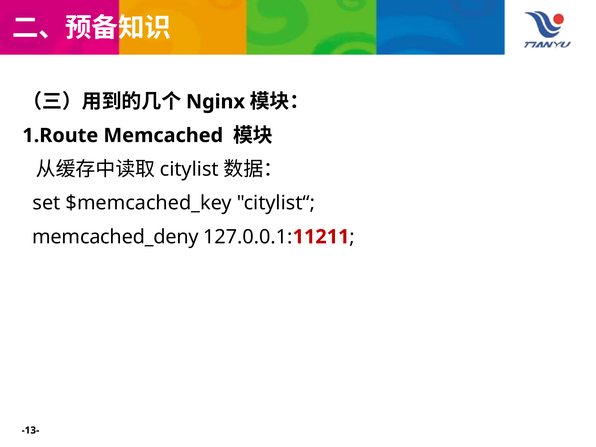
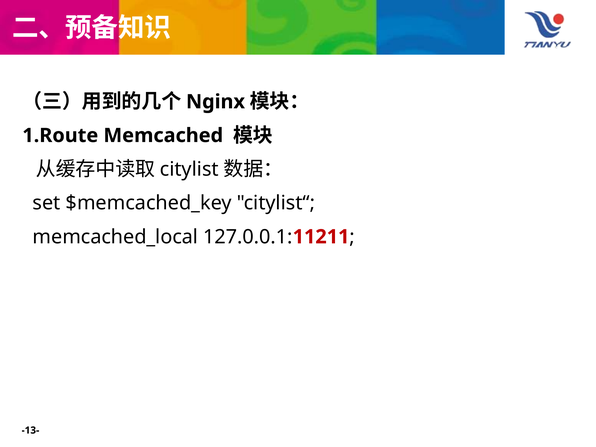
memcached_deny: memcached_deny -> memcached_local (115, 237)
